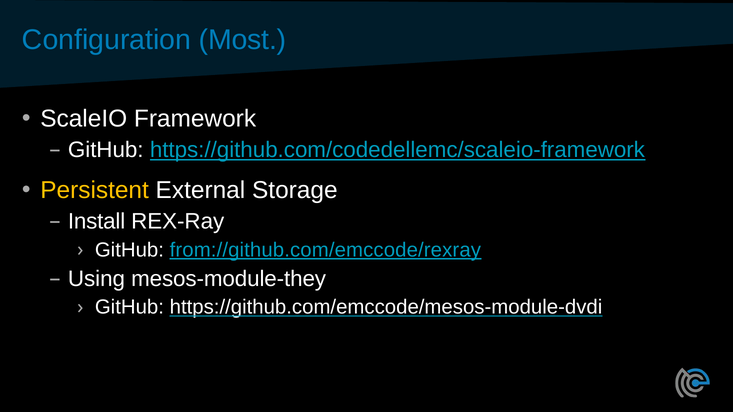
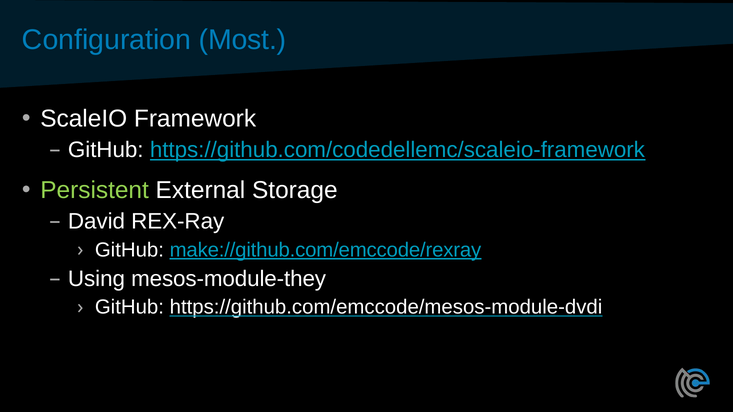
Persistent colour: yellow -> light green (95, 190)
Install: Install -> David (96, 221)
from://github.com/emccode/rexray: from://github.com/emccode/rexray -> make://github.com/emccode/rexray (325, 250)
